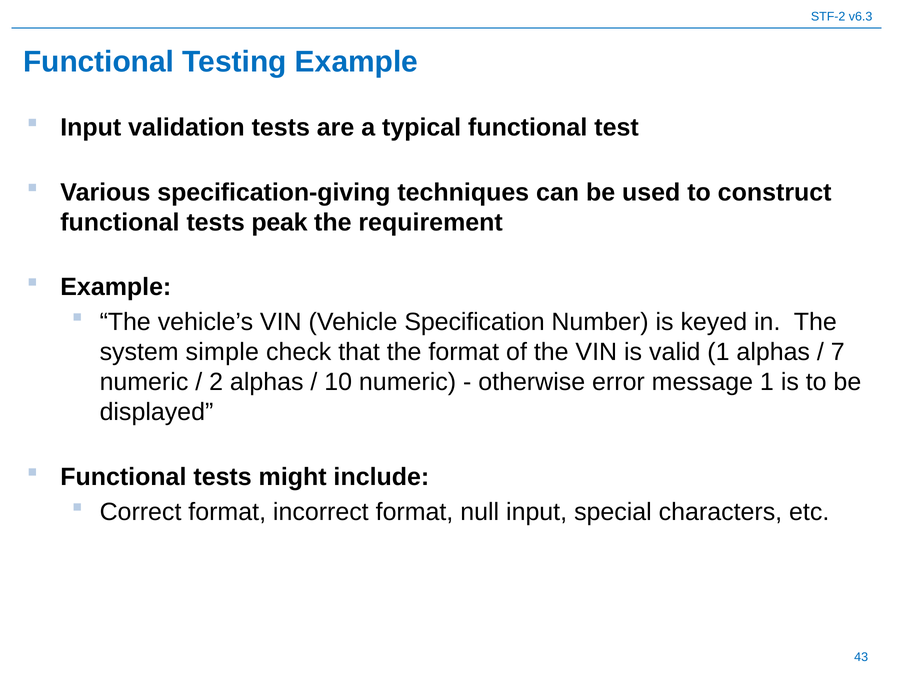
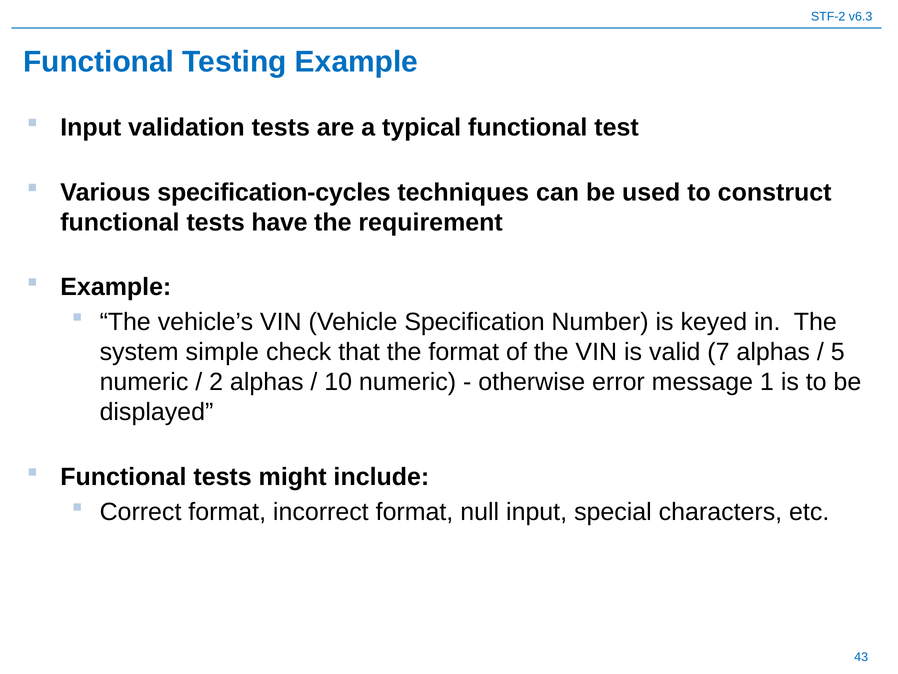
specification-giving: specification-giving -> specification-cycles (274, 192)
peak: peak -> have (280, 222)
valid 1: 1 -> 7 (718, 352)
7: 7 -> 5 (838, 352)
